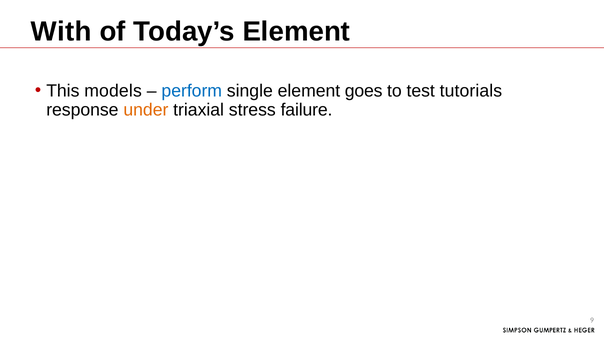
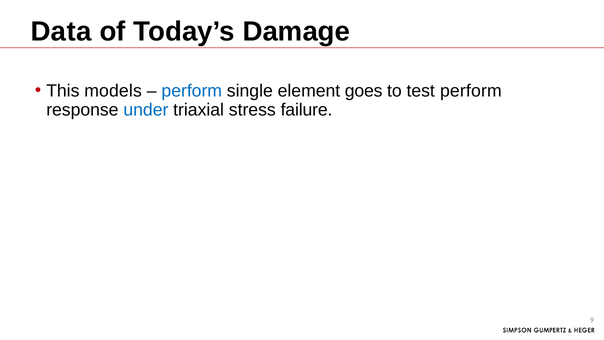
With: With -> Data (61, 32)
Today’s Element: Element -> Damage (296, 32)
test tutorials: tutorials -> perform (471, 91)
under colour: orange -> blue (146, 110)
